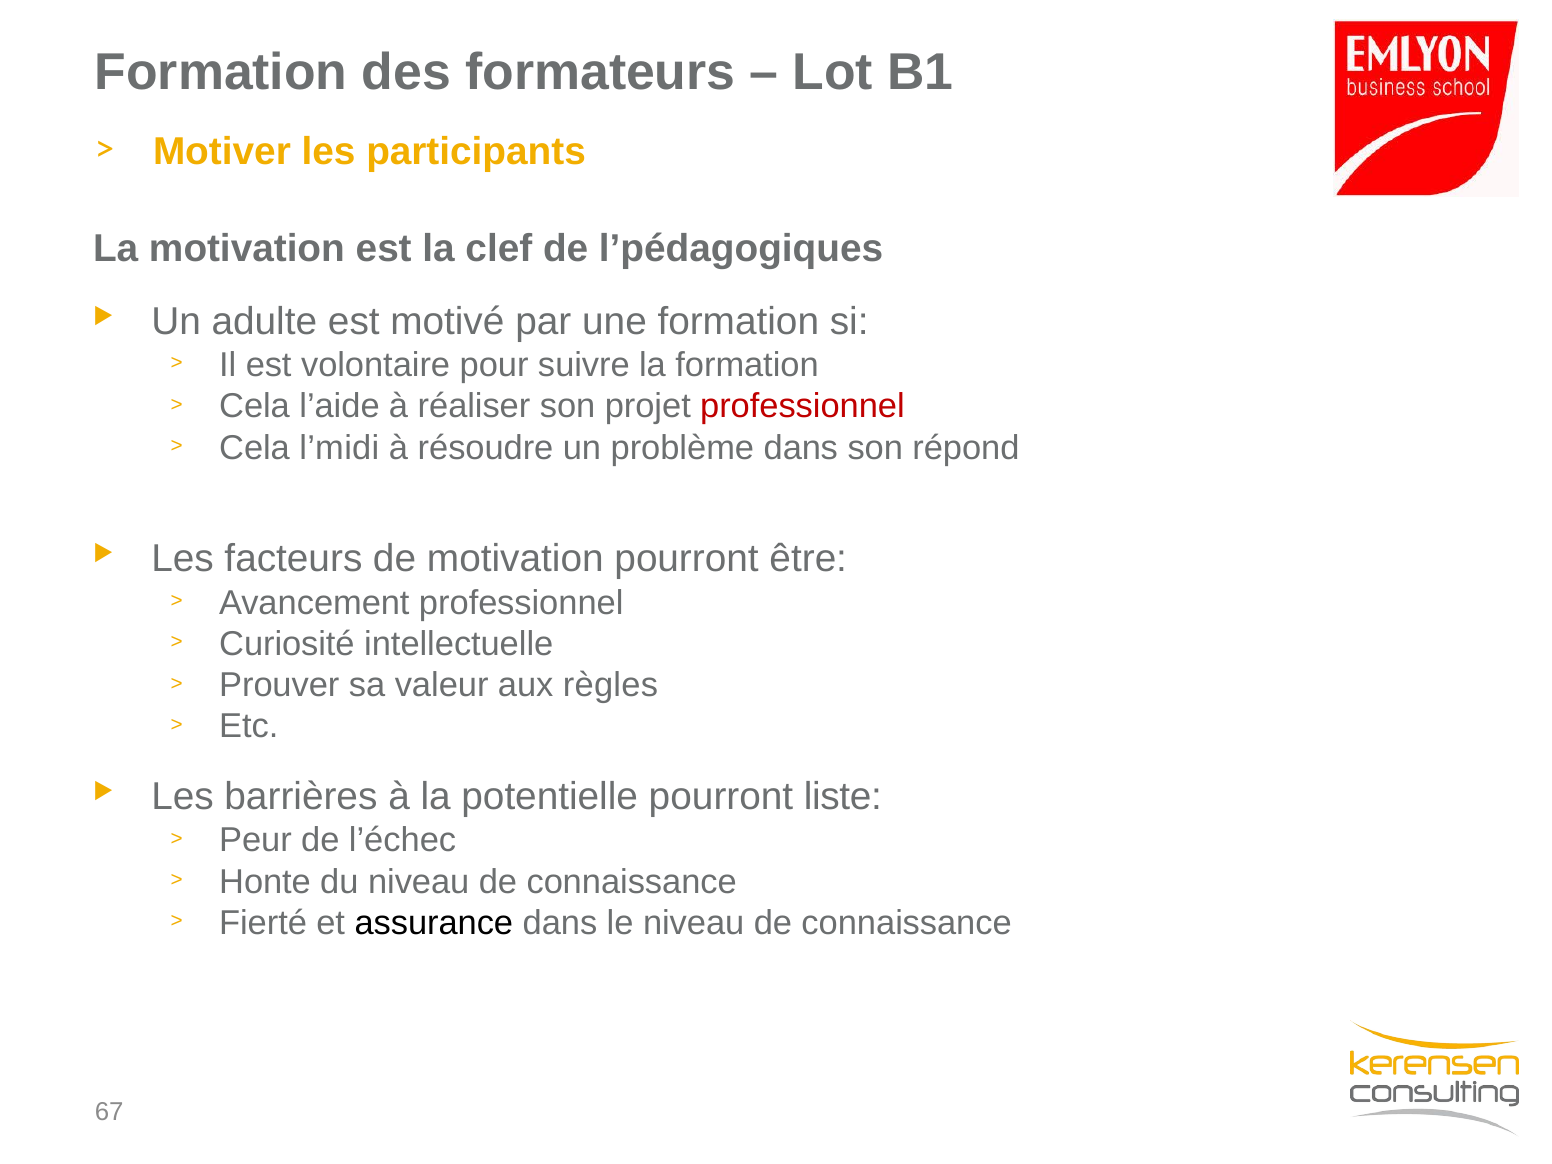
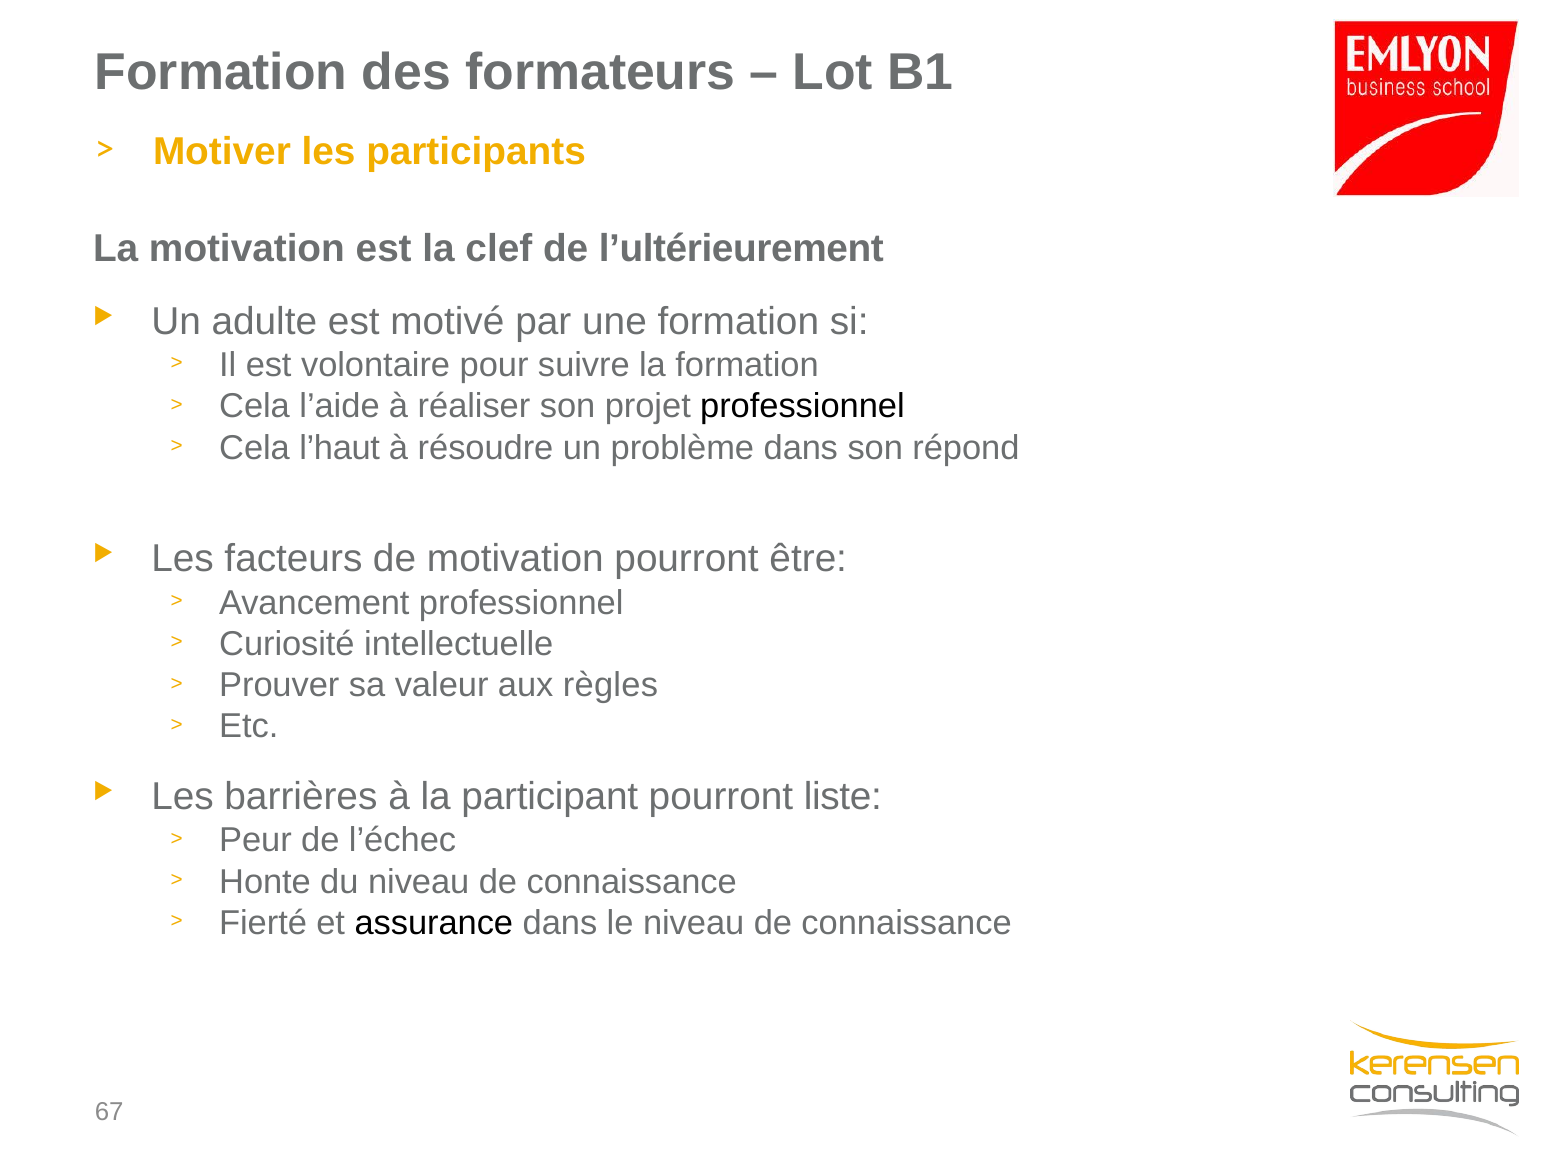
l’pédagogiques: l’pédagogiques -> l’ultérieurement (741, 249)
professionnel colour: red -> black (802, 406)
l’midi: l’midi -> l’haut (340, 448)
potentielle: potentielle -> participant (550, 797)
